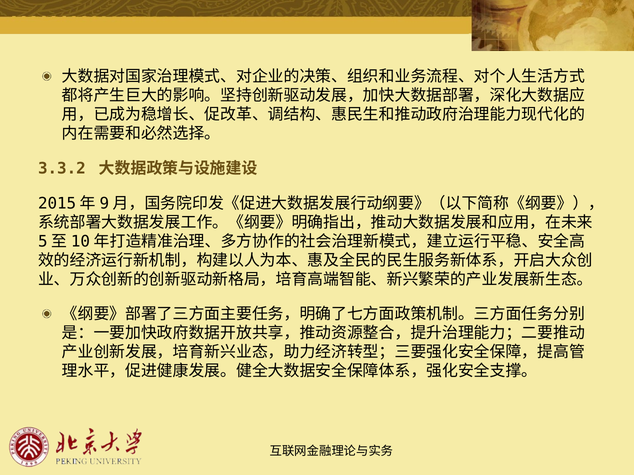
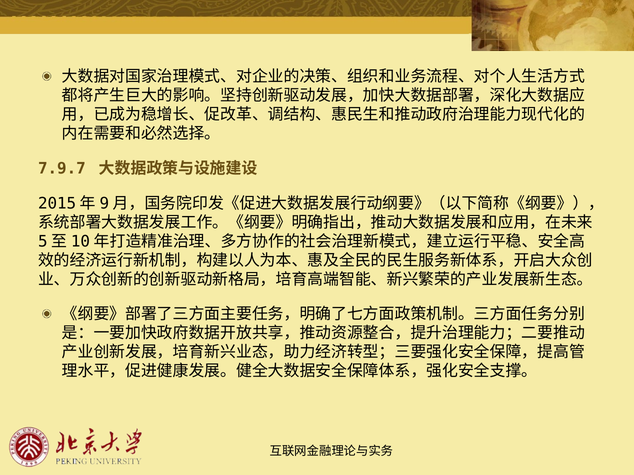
3.3.2: 3.3.2 -> 7.9.7 (62, 169)
